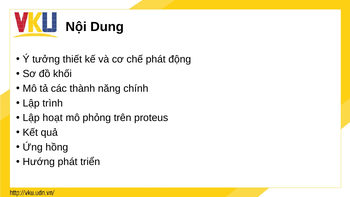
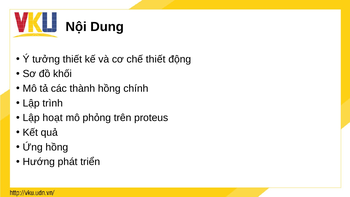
chế phát: phát -> thiết (156, 59)
thành năng: năng -> hồng (109, 88)
